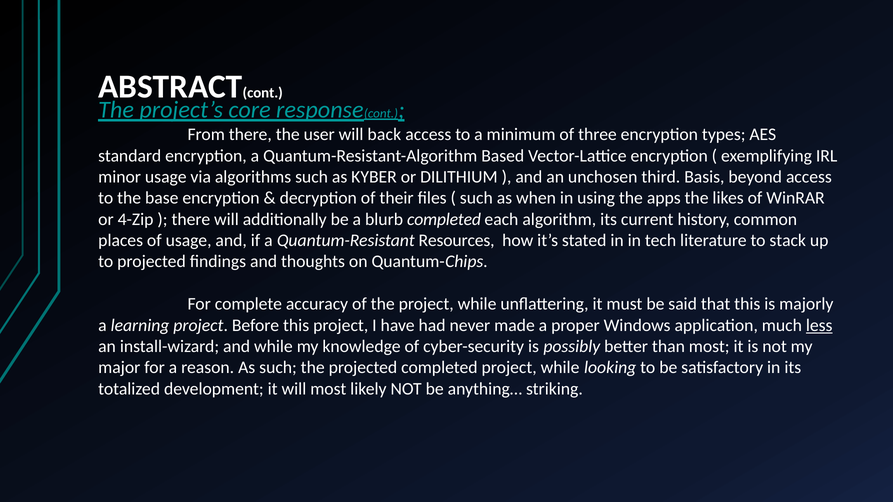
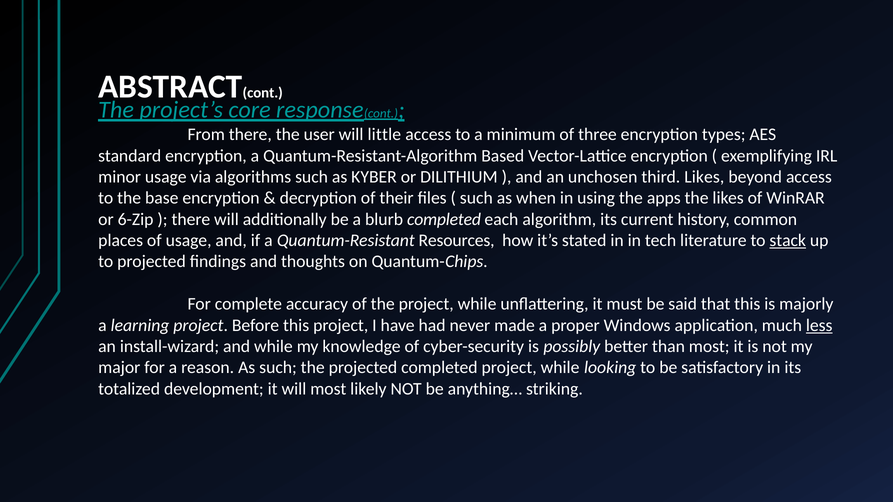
back: back -> little (384, 135)
third Basis: Basis -> Likes (704, 177)
4-Zip: 4-Zip -> 6-Zip (136, 219)
stack underline: none -> present (788, 241)
